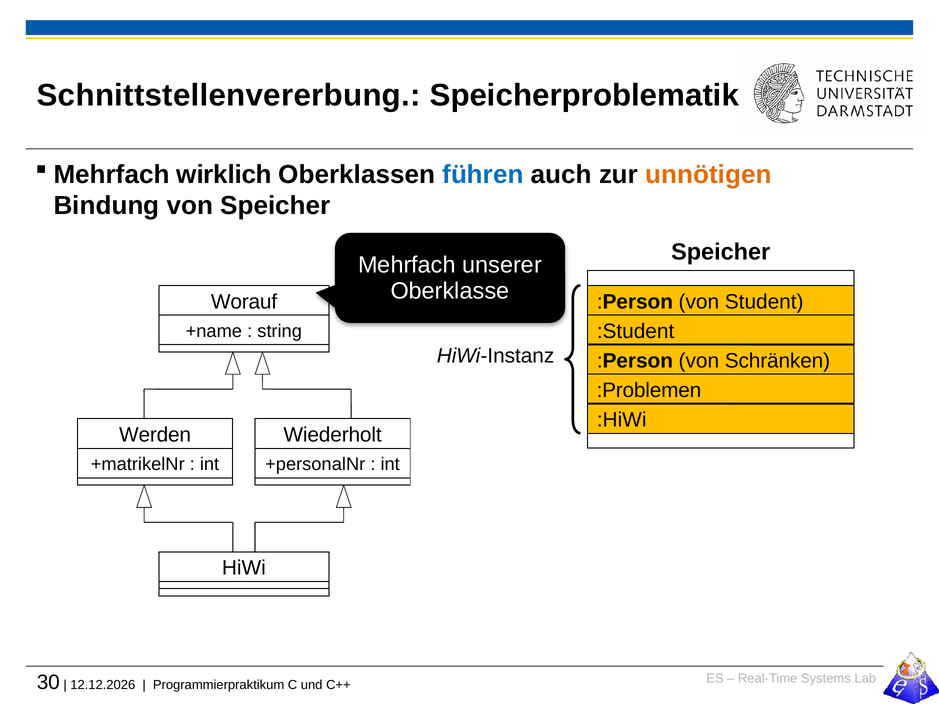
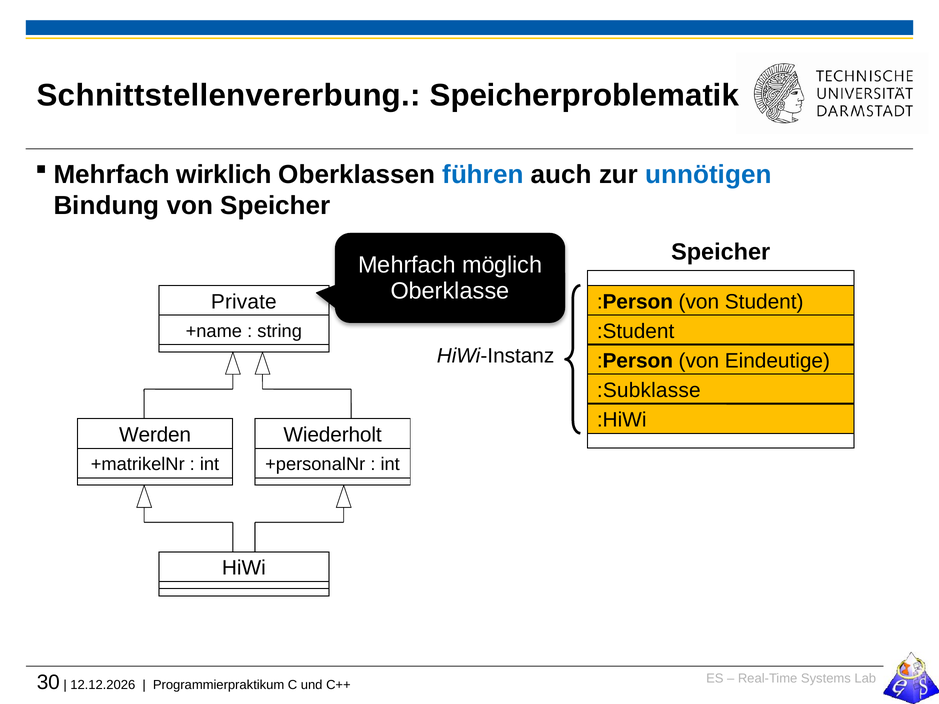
unnötigen colour: orange -> blue (708, 175)
unserer: unserer -> möglich (502, 265)
Worauf: Worauf -> Private (244, 302)
Schränken: Schränken -> Eindeutige (777, 361)
:Problemen: :Problemen -> :Subklasse (649, 390)
